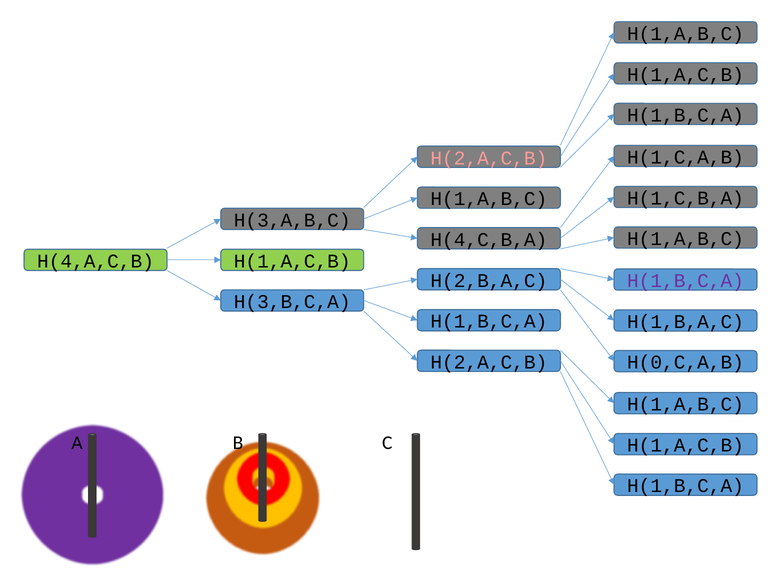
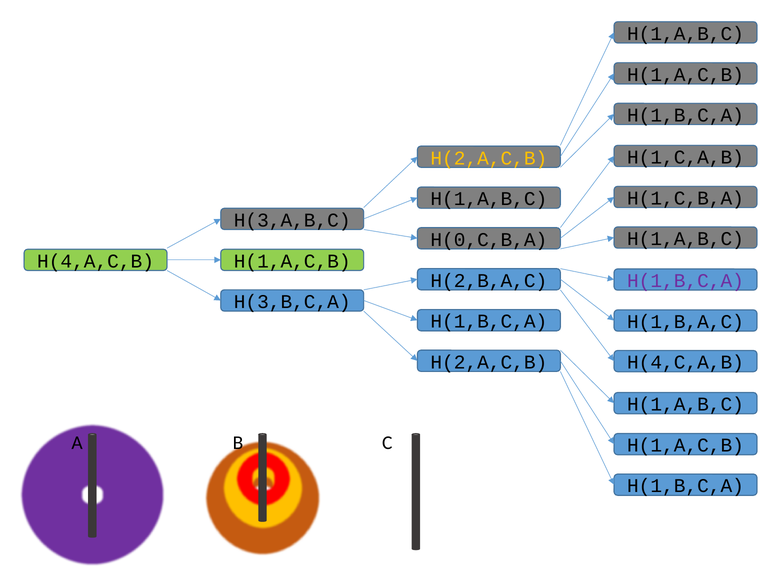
H(2,A,C,B colour: pink -> yellow (489, 158)
H(4,C,B,A: H(4,C,B,A -> H(0,C,B,A (489, 240)
H(0,C,A,B: H(0,C,A,B -> H(4,C,A,B (685, 363)
